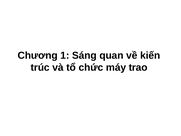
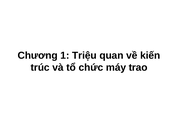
Sáng: Sáng -> Triệu (84, 55)
